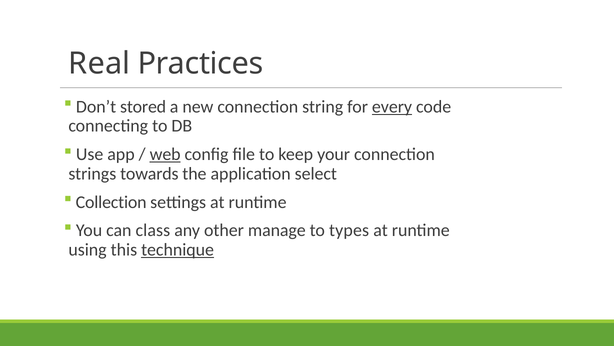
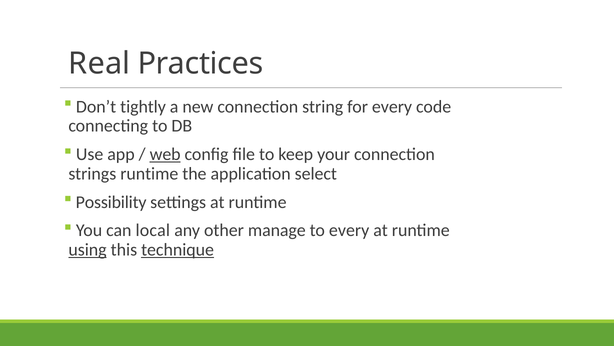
stored: stored -> tightly (143, 106)
every underline: present -> none (392, 106)
strings towards: towards -> runtime (149, 173)
Collection: Collection -> Possibility (111, 202)
class: class -> local (153, 230)
to types: types -> every (349, 230)
using underline: none -> present (88, 249)
